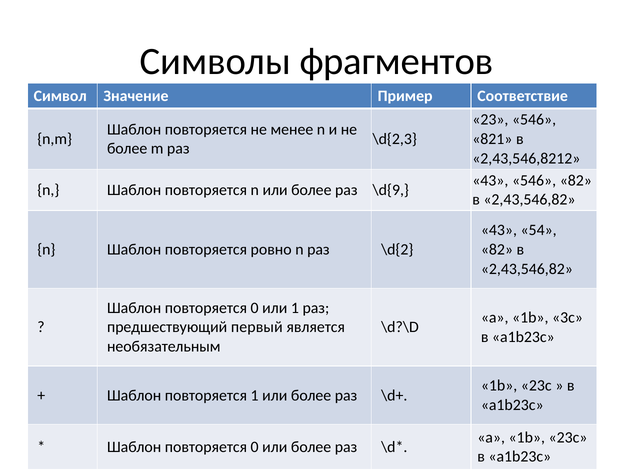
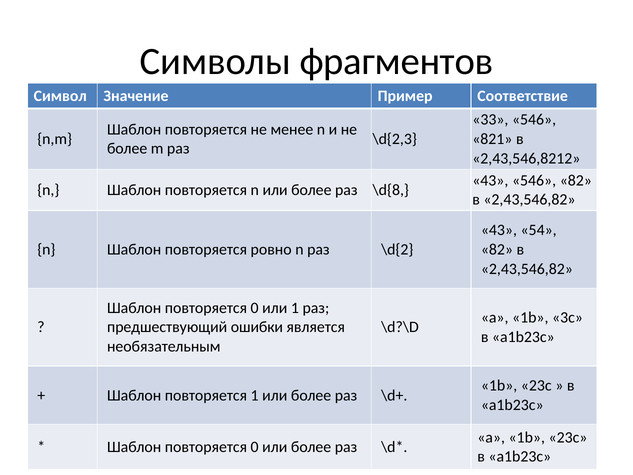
23: 23 -> 33 (490, 120)
\d{9: \d{9 -> \d{8 (391, 190)
первый: первый -> ошибки (257, 327)
